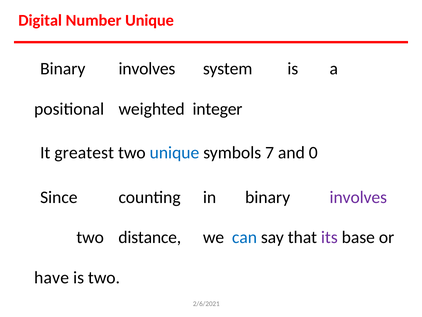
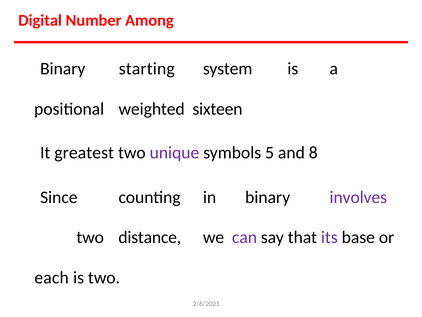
Number Unique: Unique -> Among (149, 20)
involves: involves -> starting (147, 69)
integer: integer -> sixteen (217, 109)
unique colour: blue -> purple (174, 153)
7: 7 -> 5 (270, 153)
0: 0 -> 8 (313, 153)
can colour: blue -> purple (244, 237)
have: have -> each (52, 277)
